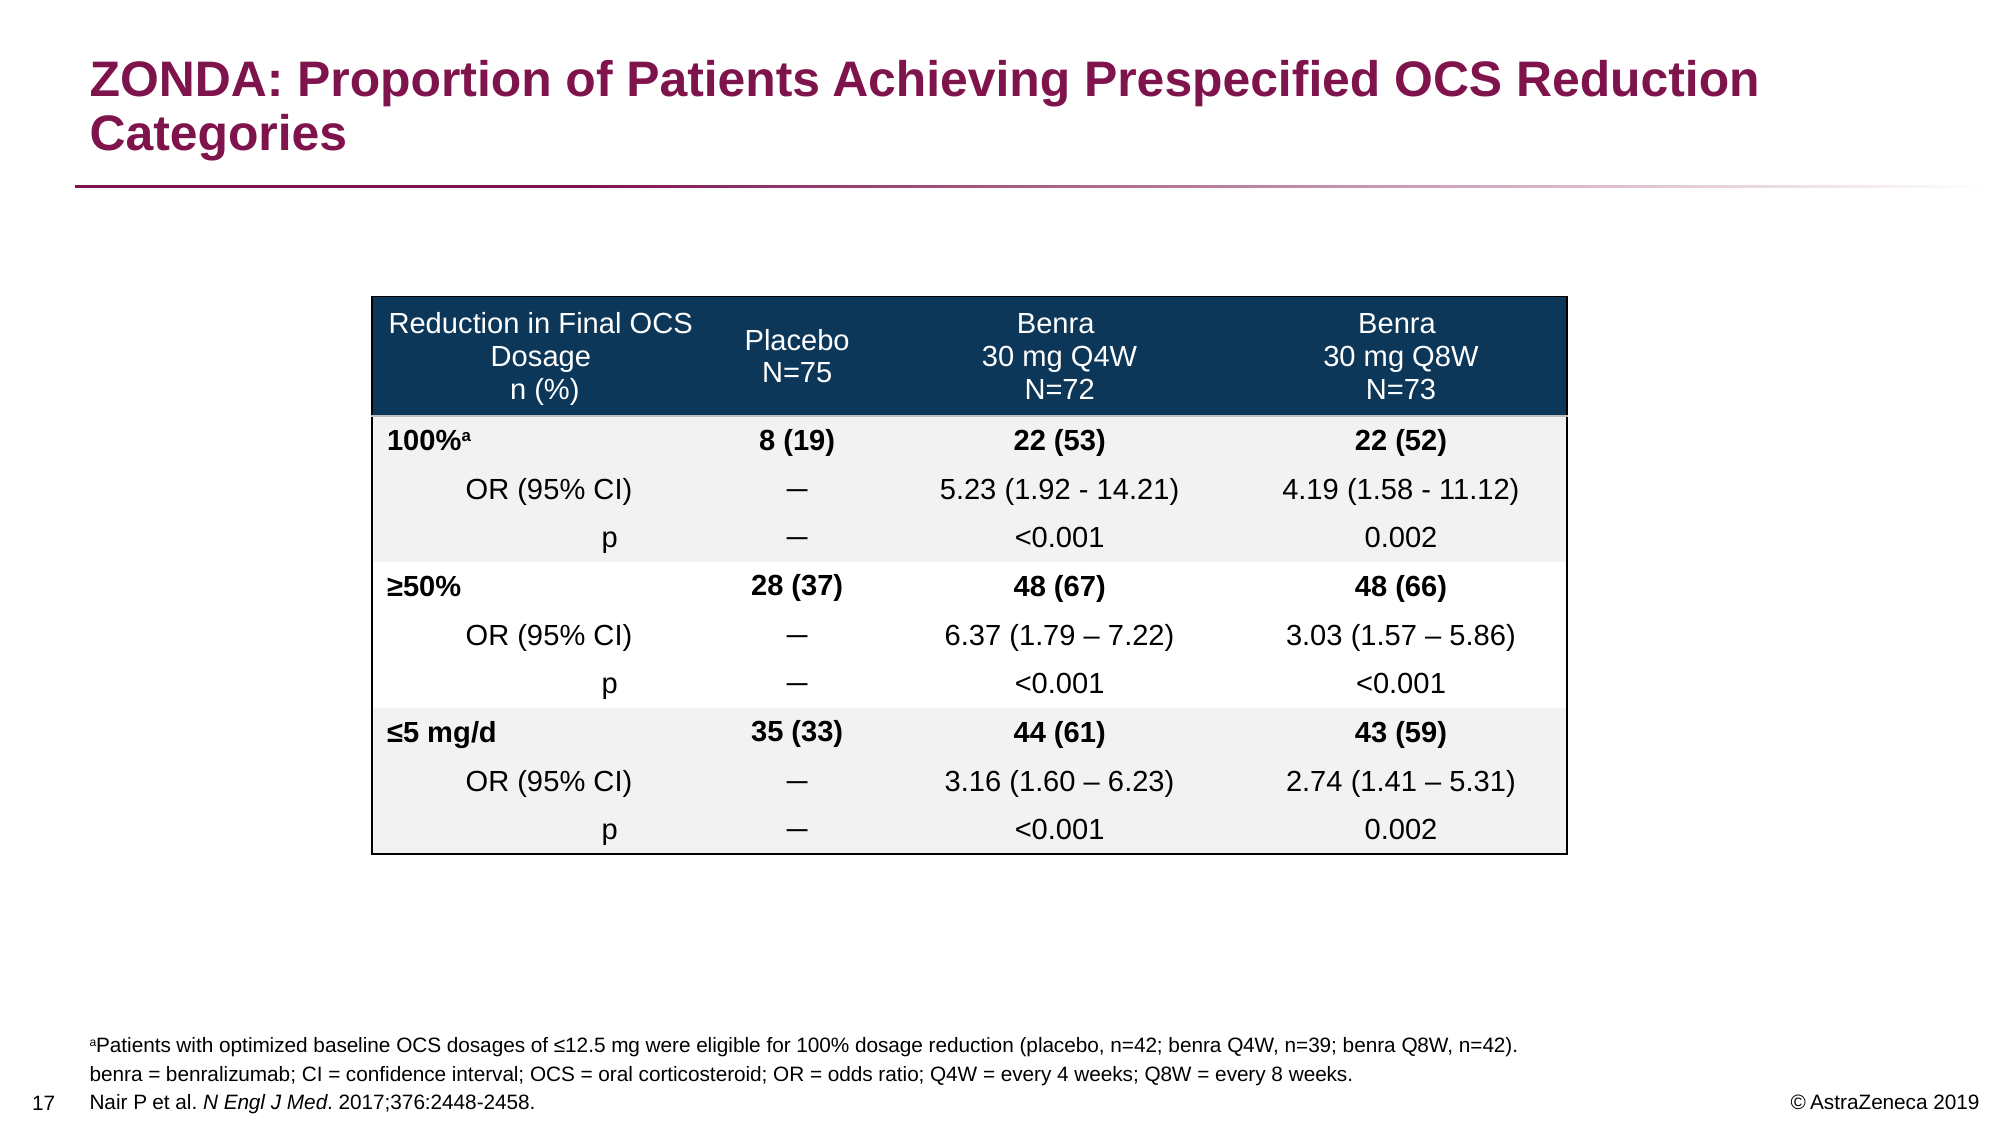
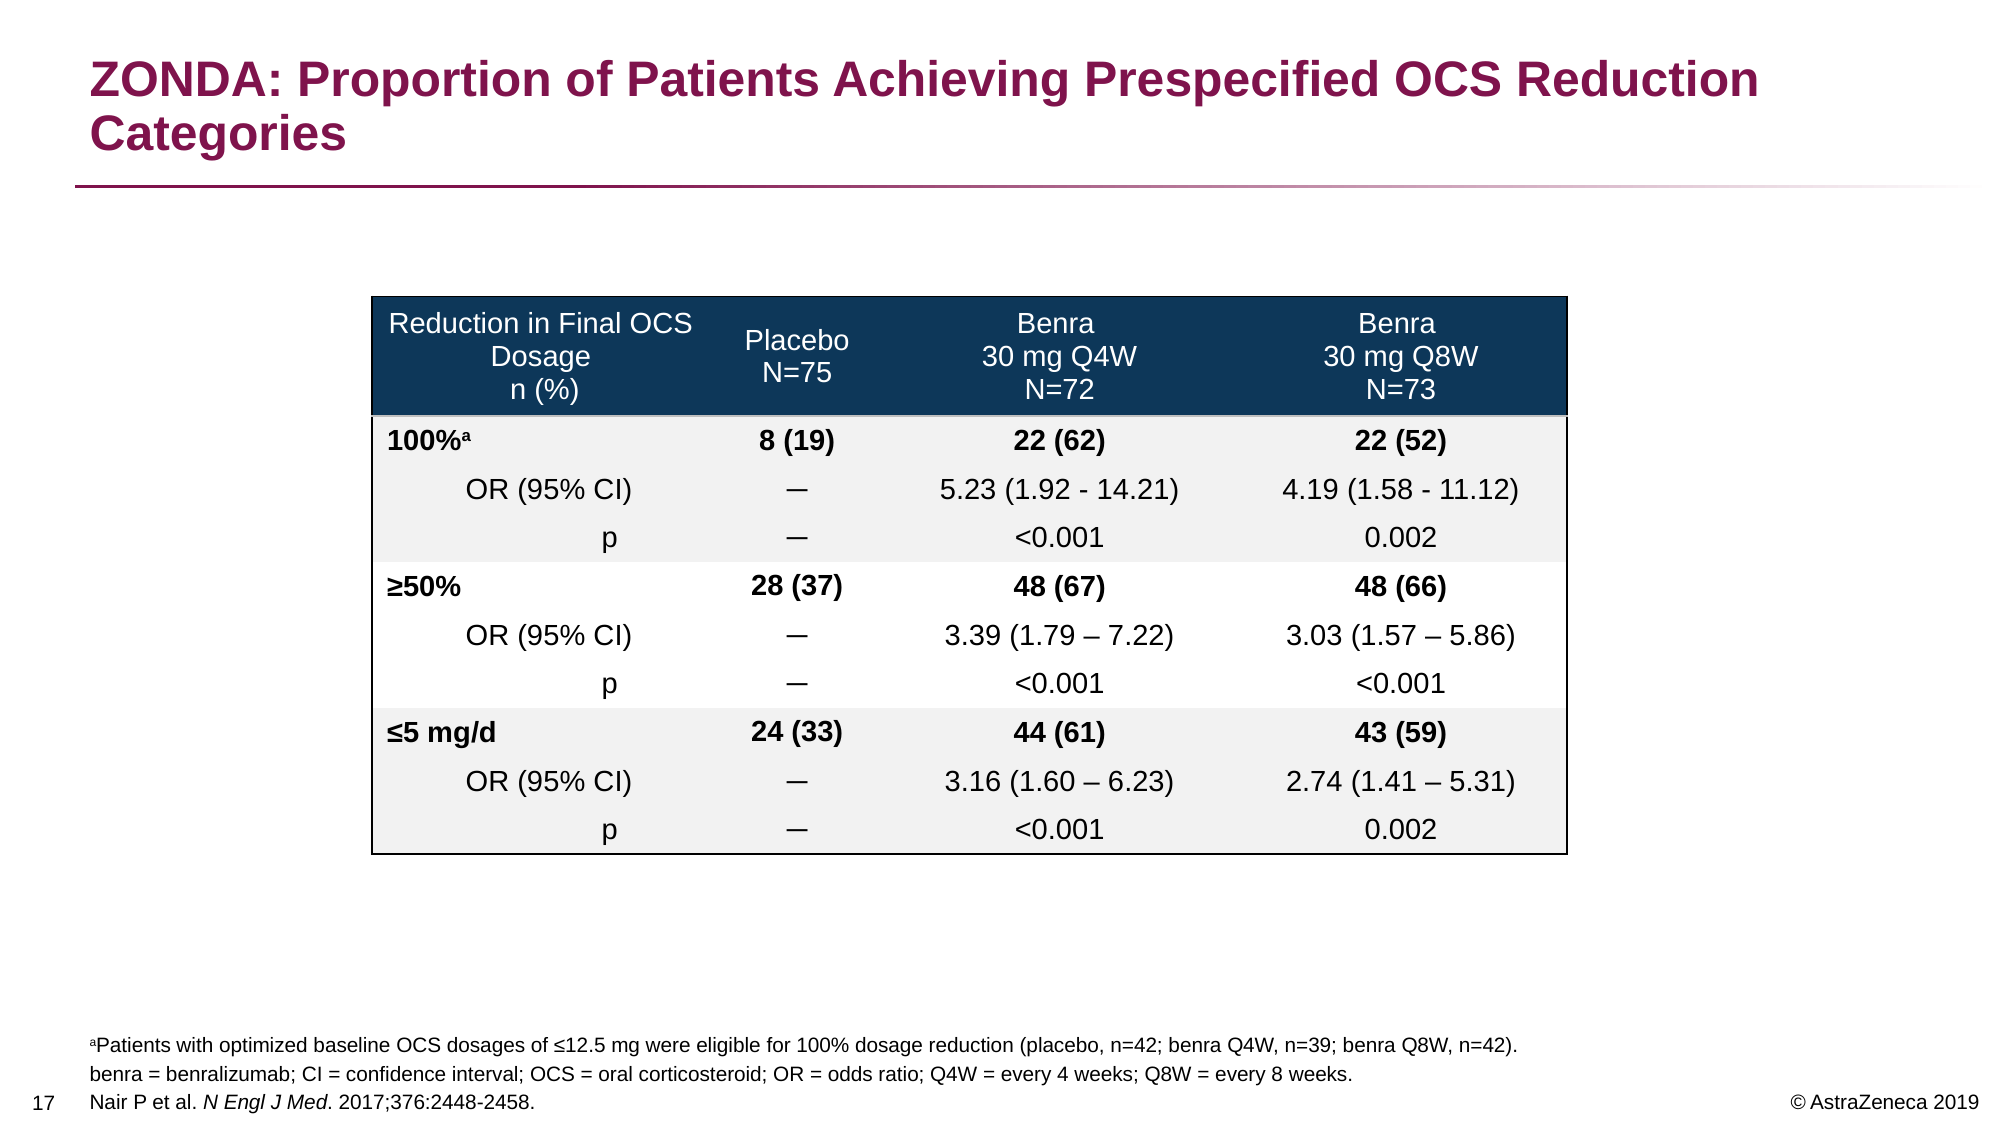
53: 53 -> 62 (1080, 441)
6.37: 6.37 -> 3.39 (973, 635)
35: 35 -> 24 (767, 732)
